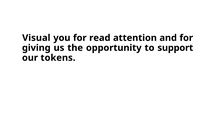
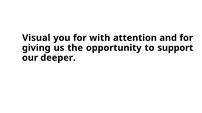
read: read -> with (100, 38)
tokens: tokens -> deeper (58, 58)
